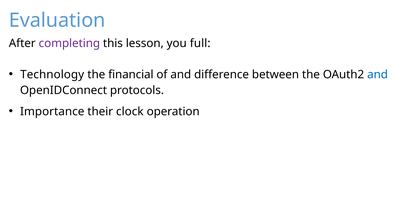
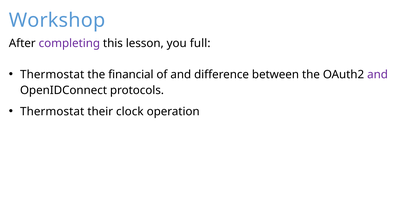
Evaluation: Evaluation -> Workshop (57, 20)
Technology: Technology -> Thermostat (52, 75)
and colour: blue -> purple (378, 75)
Importance: Importance -> Thermostat (52, 112)
